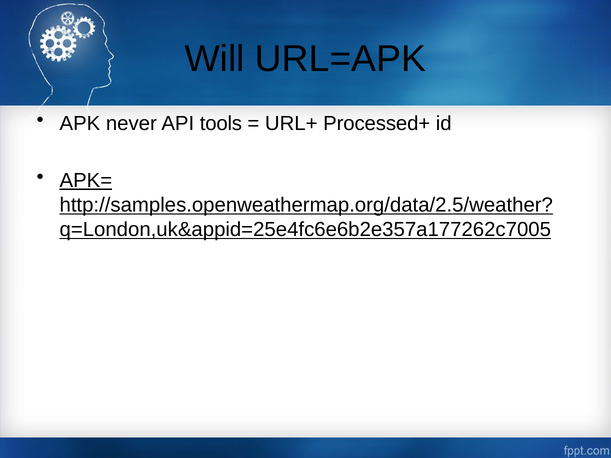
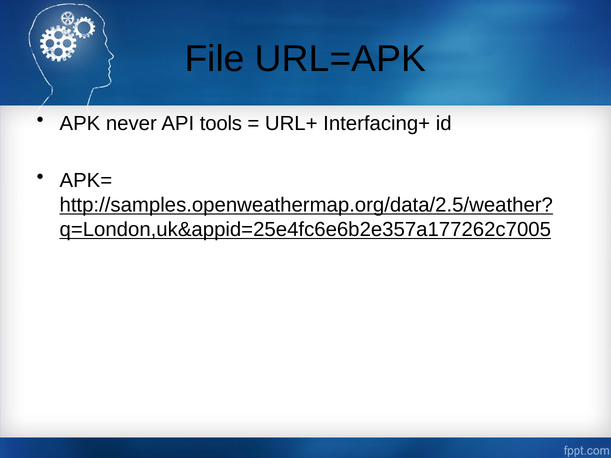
Will: Will -> File (215, 59)
Processed+: Processed+ -> Interfacing+ (377, 124)
APK= underline: present -> none (86, 181)
